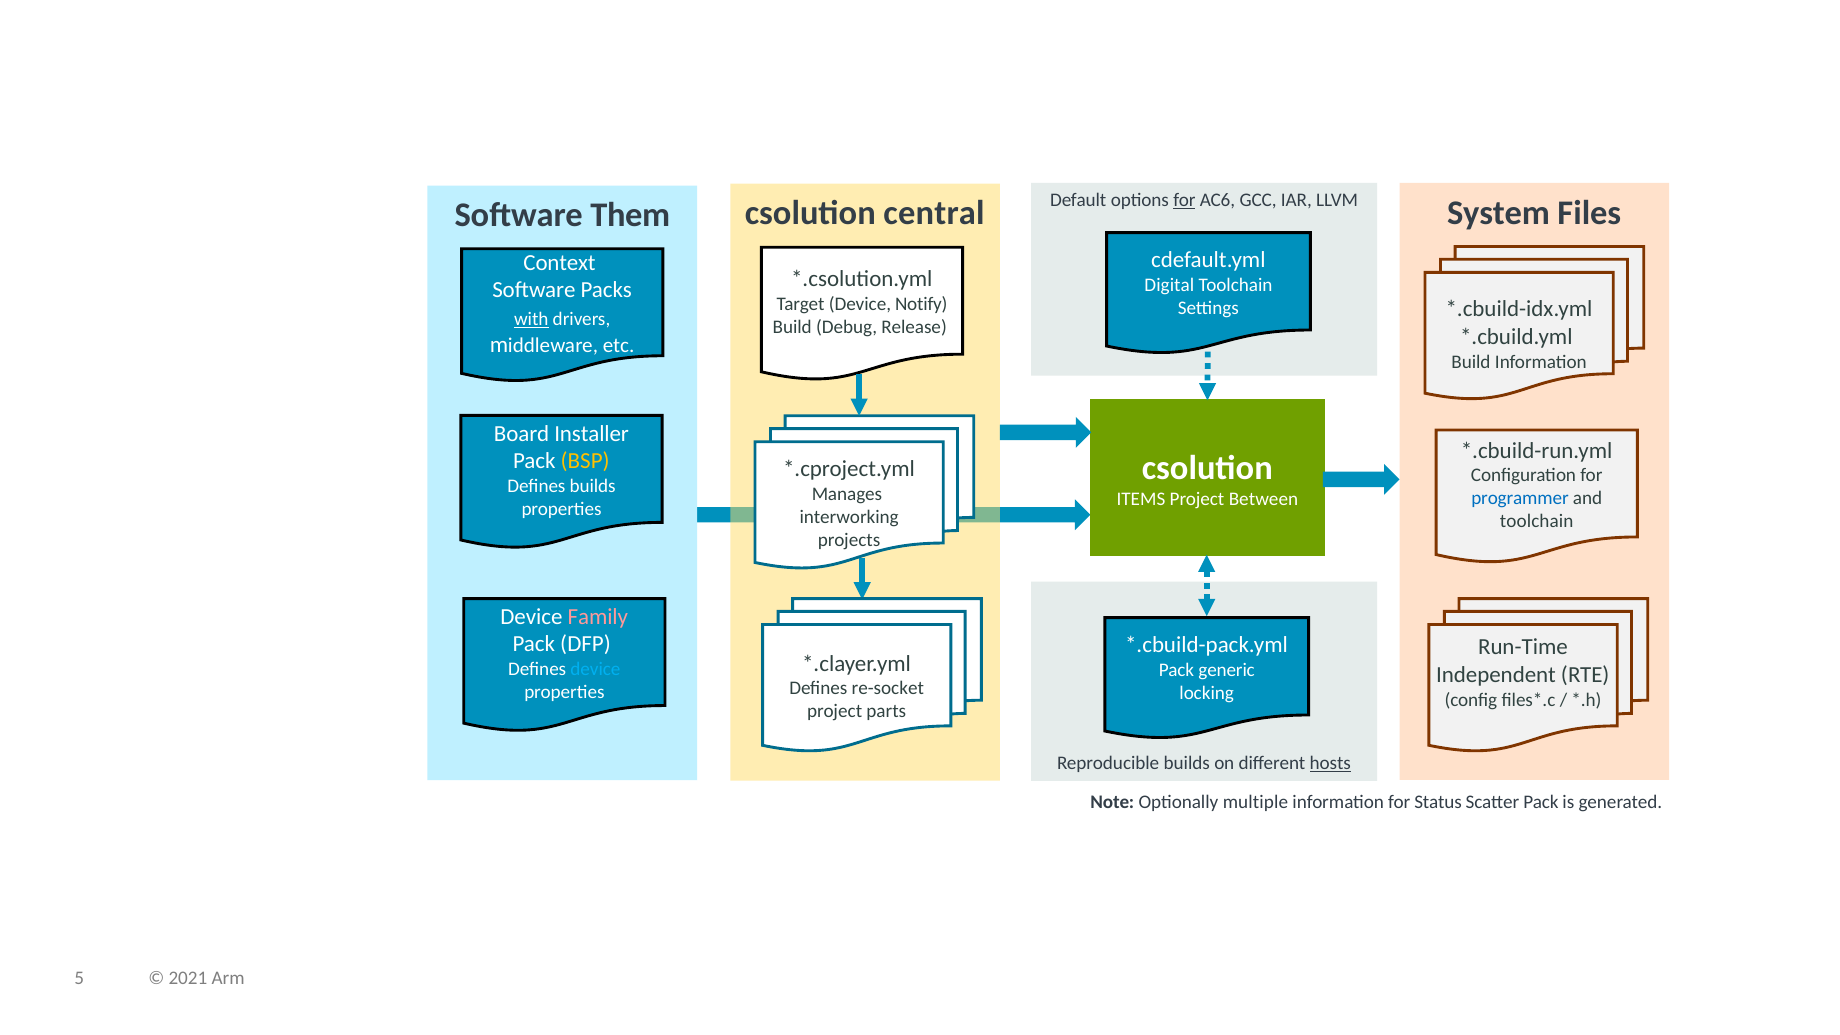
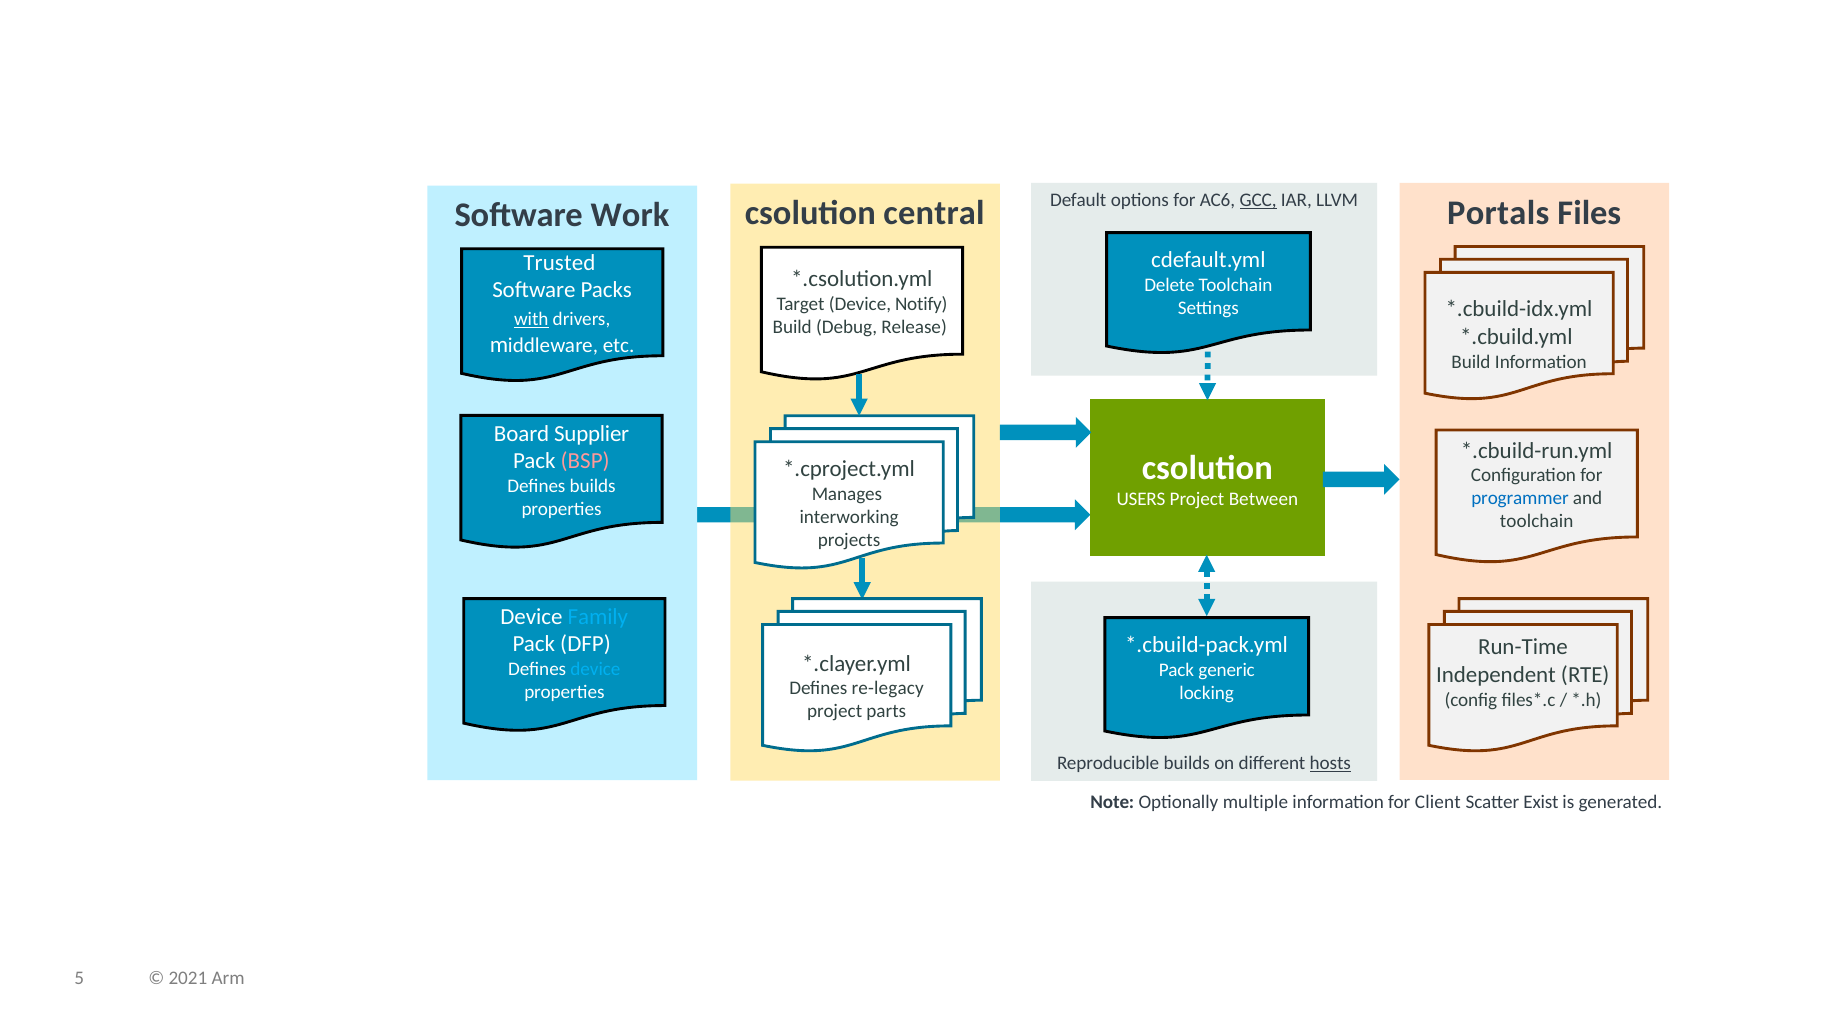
for underline: present -> none (1184, 200)
GCC underline: none -> present (1258, 200)
System: System -> Portals (1498, 213)
Them: Them -> Work (630, 216)
Context: Context -> Trusted (559, 262)
Digital: Digital -> Delete (1169, 285)
Installer: Installer -> Supplier (592, 434)
BSP colour: yellow -> pink (585, 461)
ITEMS: ITEMS -> USERS (1141, 500)
Family colour: pink -> light blue (598, 617)
re-socket: re-socket -> re-legacy (888, 689)
Status: Status -> Client (1438, 802)
Scatter Pack: Pack -> Exist (1541, 802)
